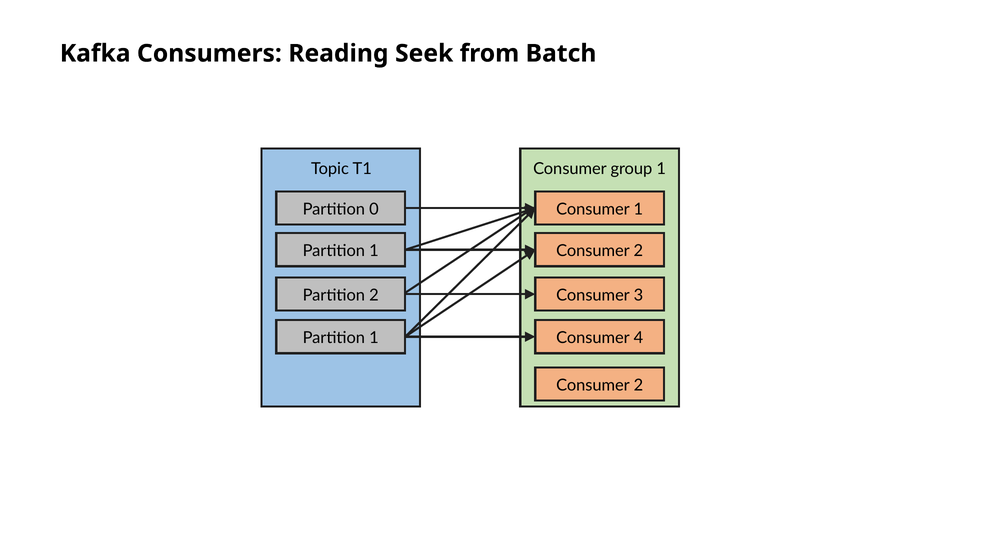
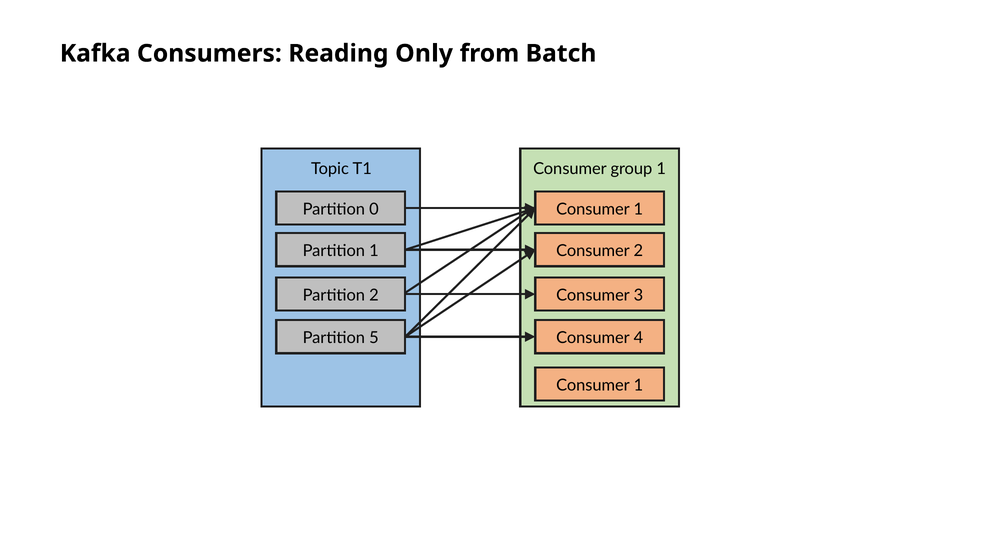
Seek: Seek -> Only (424, 53)
1: 1 -> 5 (374, 338)
2: 2 -> 1 (638, 385)
